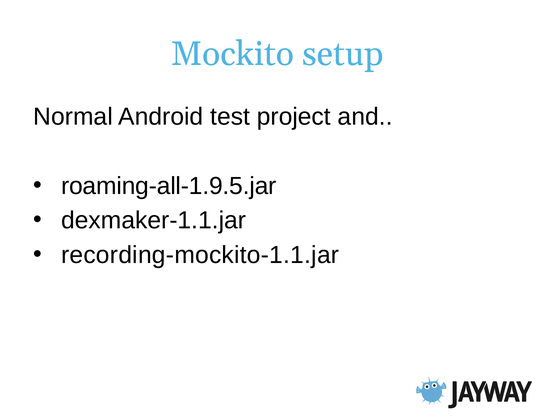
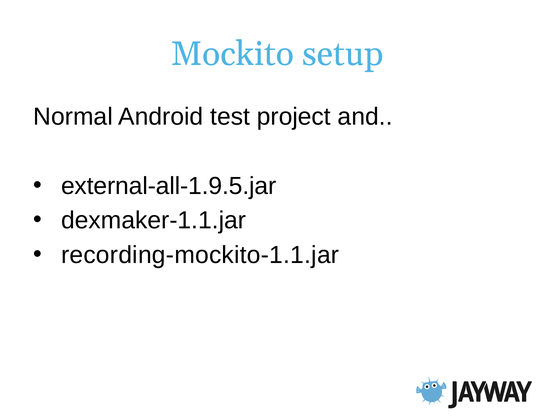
roaming-all-1.9.5.jar: roaming-all-1.9.5.jar -> external-all-1.9.5.jar (169, 186)
